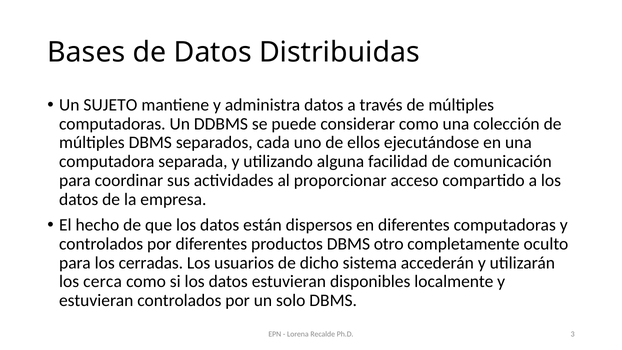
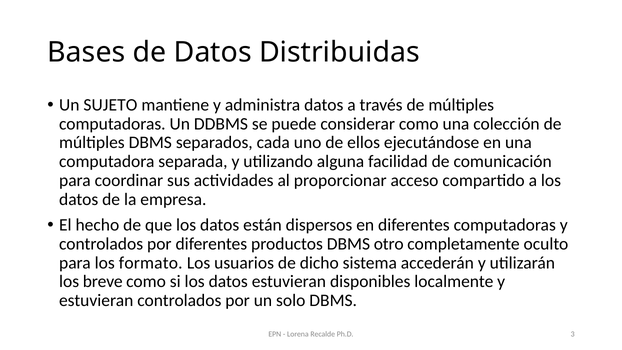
cerradas: cerradas -> formato (151, 263)
cerca: cerca -> breve (103, 282)
